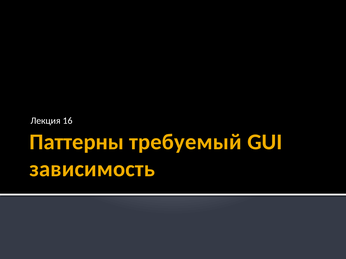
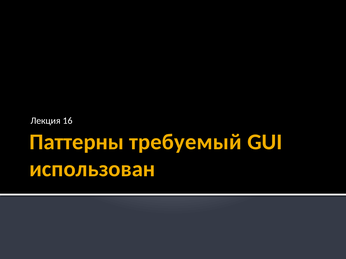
зависимость: зависимость -> использован (92, 169)
